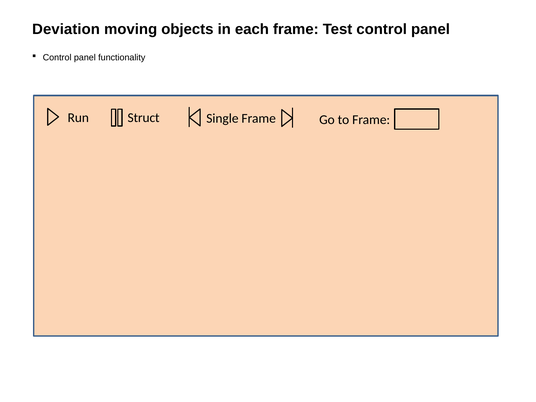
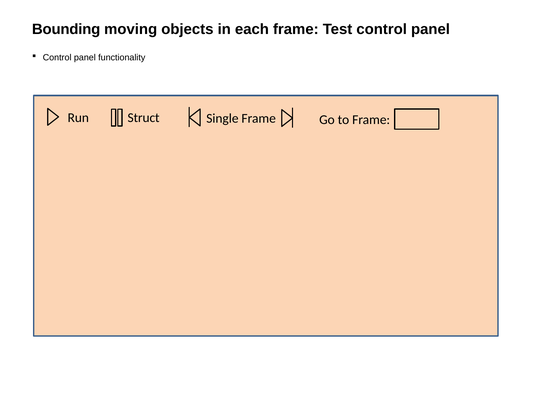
Deviation: Deviation -> Bounding (66, 29)
